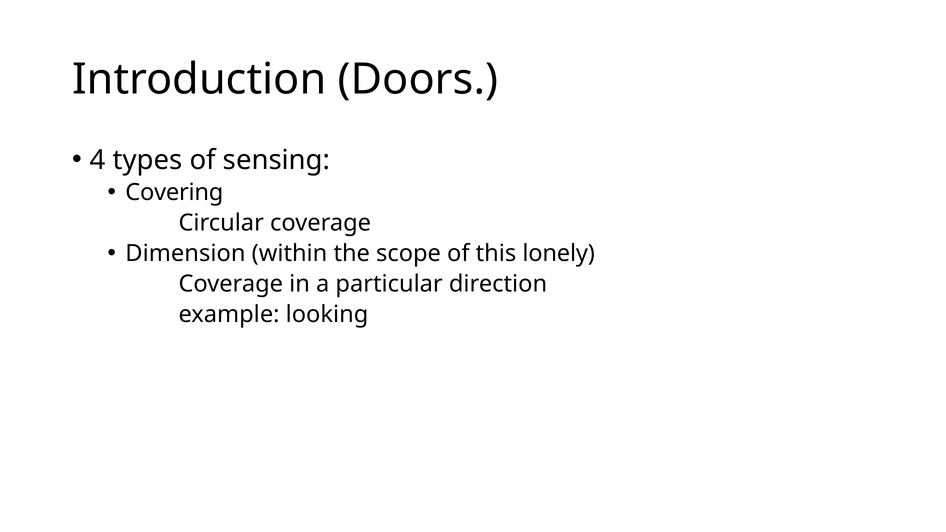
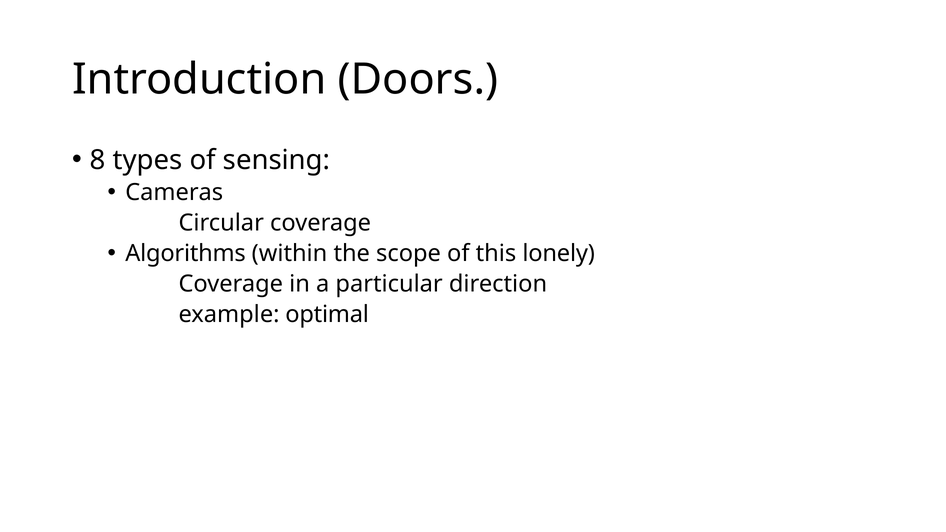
4: 4 -> 8 (98, 160)
Covering: Covering -> Cameras (174, 193)
Dimension: Dimension -> Algorithms (186, 253)
looking: looking -> optimal (327, 314)
